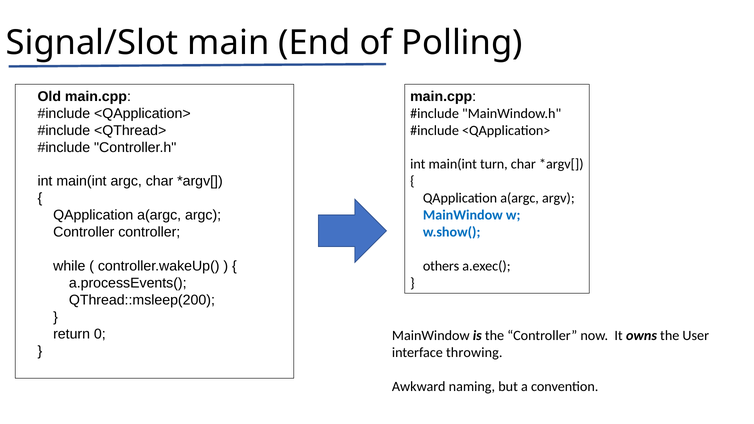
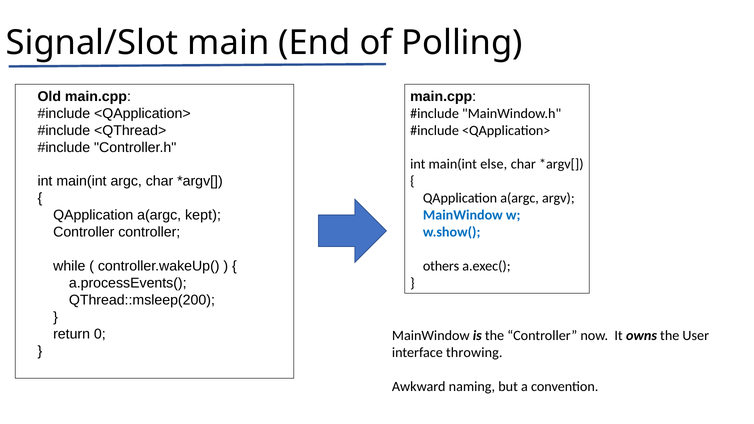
turn: turn -> else (494, 164)
a(argc argc: argc -> kept (203, 215)
